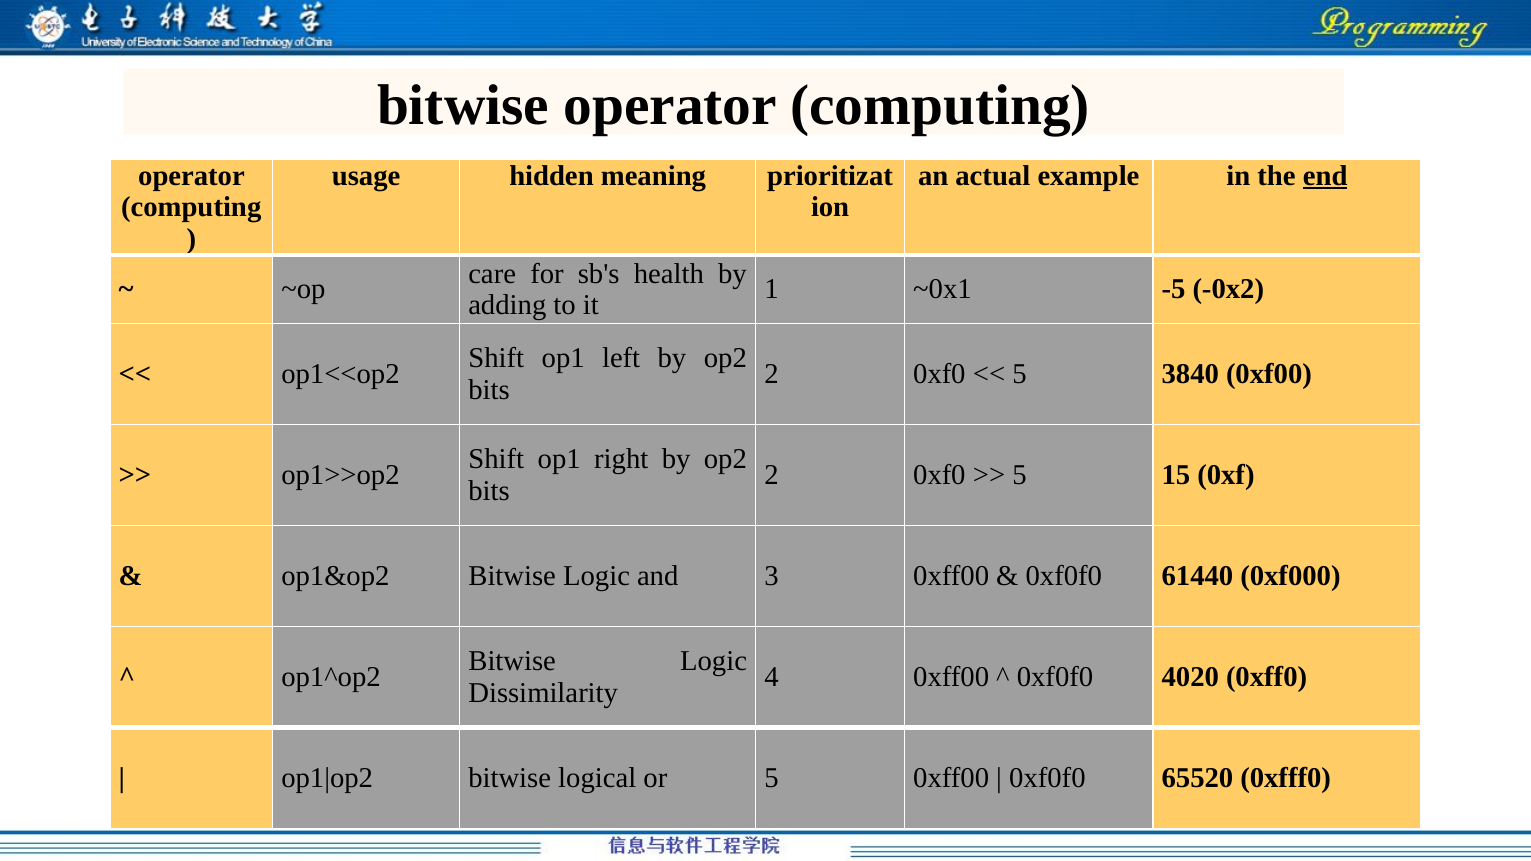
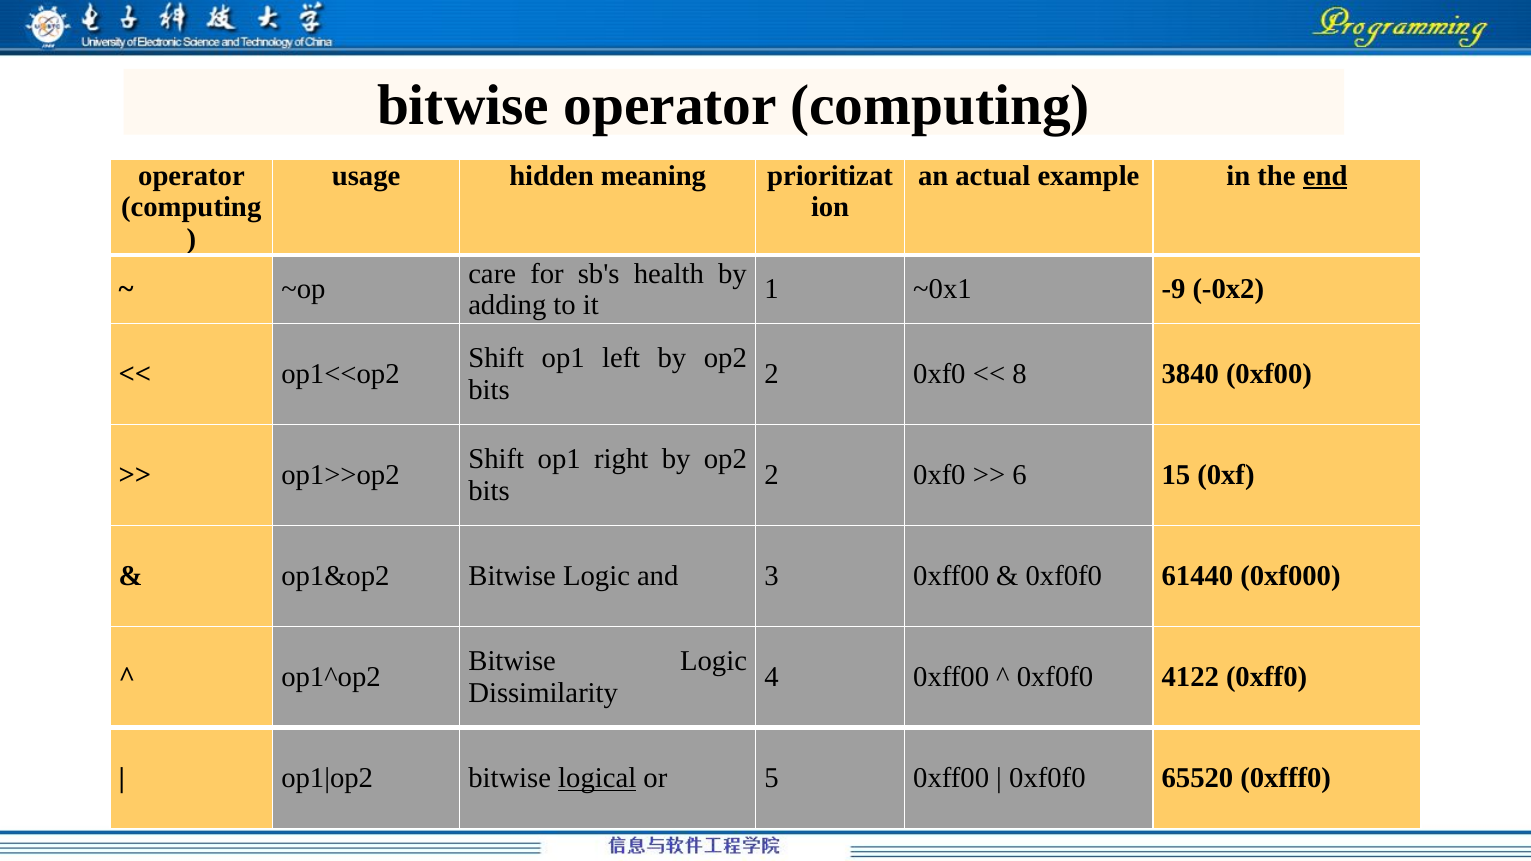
-5: -5 -> -9 (1174, 290)
5: 5 -> 8 (1020, 375)
5: 5 -> 6 (1020, 475)
4020: 4020 -> 4122 (1190, 677)
logical underline: none -> present (597, 778)
